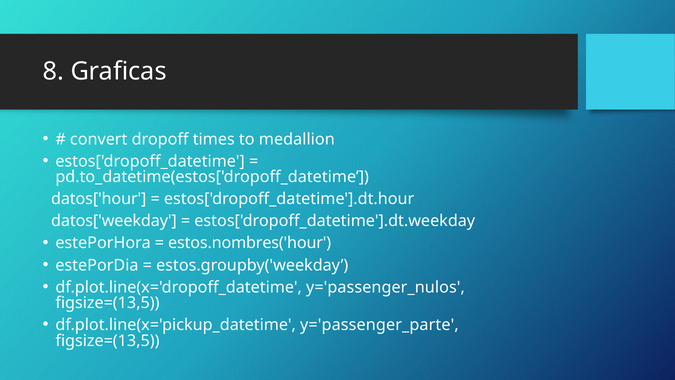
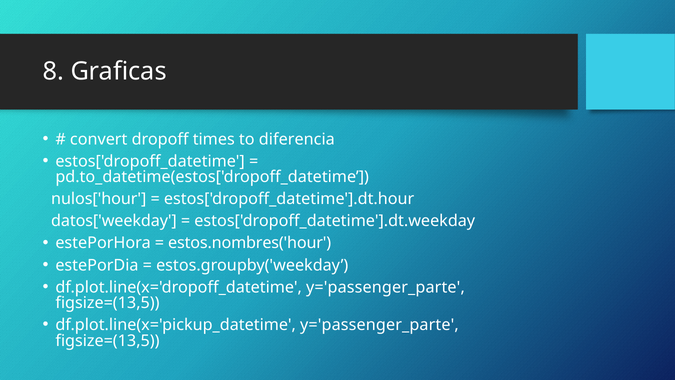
medallion: medallion -> diferencia (297, 139)
datos['hour: datos['hour -> nulos['hour (99, 199)
df.plot.line(x='dropoff_datetime y='passenger_nulos: y='passenger_nulos -> y='passenger_parte (385, 287)
